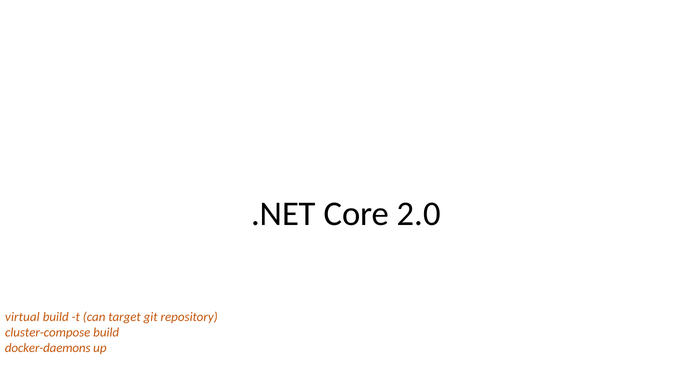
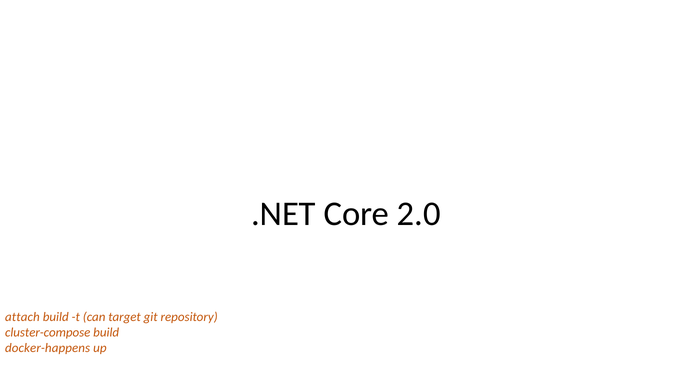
virtual: virtual -> attach (22, 317)
docker-daemons: docker-daemons -> docker-happens (48, 348)
